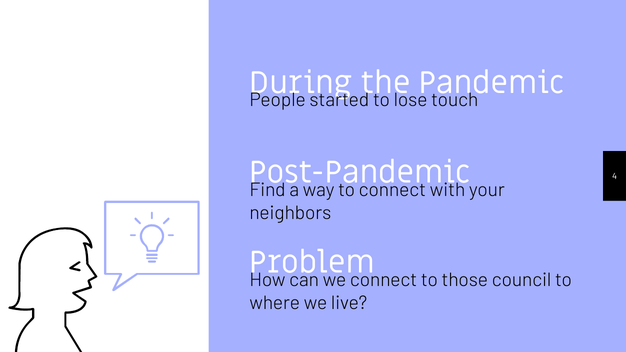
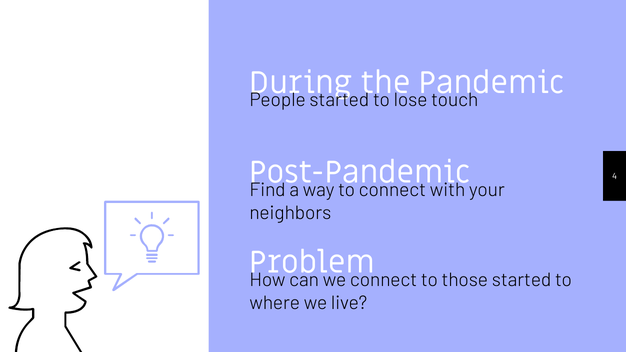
those council: council -> started (522, 280)
